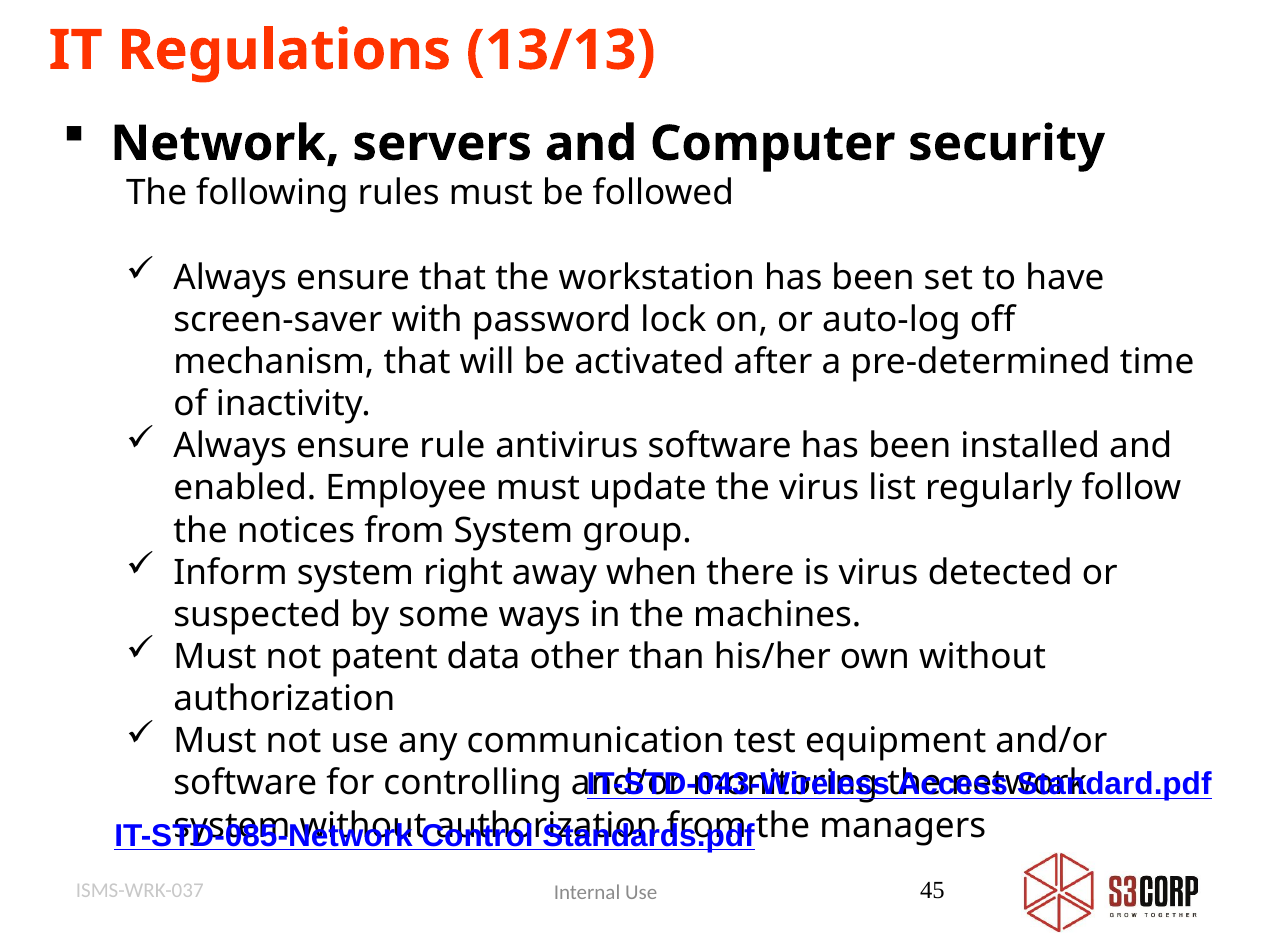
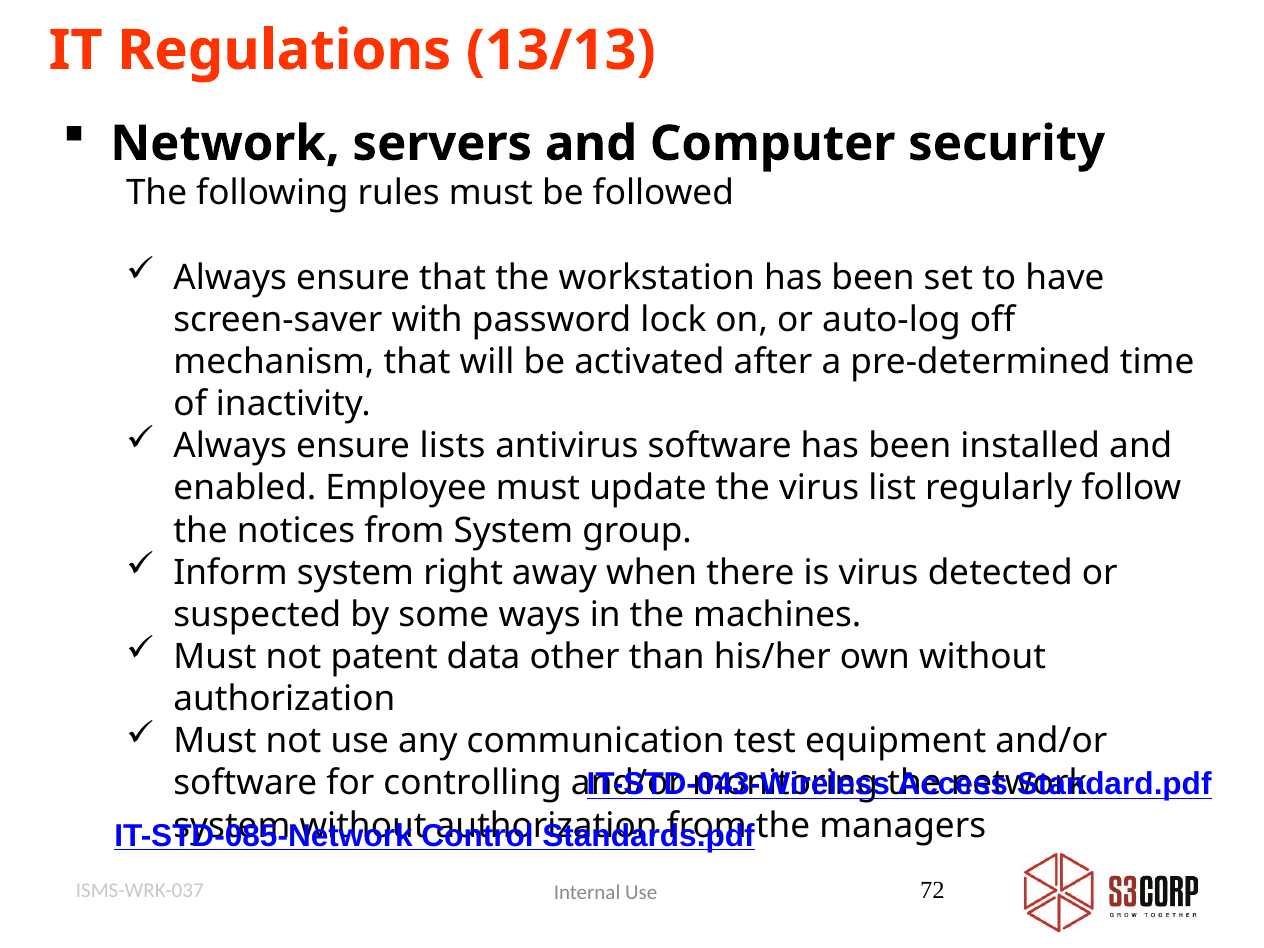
rule: rule -> lists (452, 446)
45: 45 -> 72 (932, 891)
